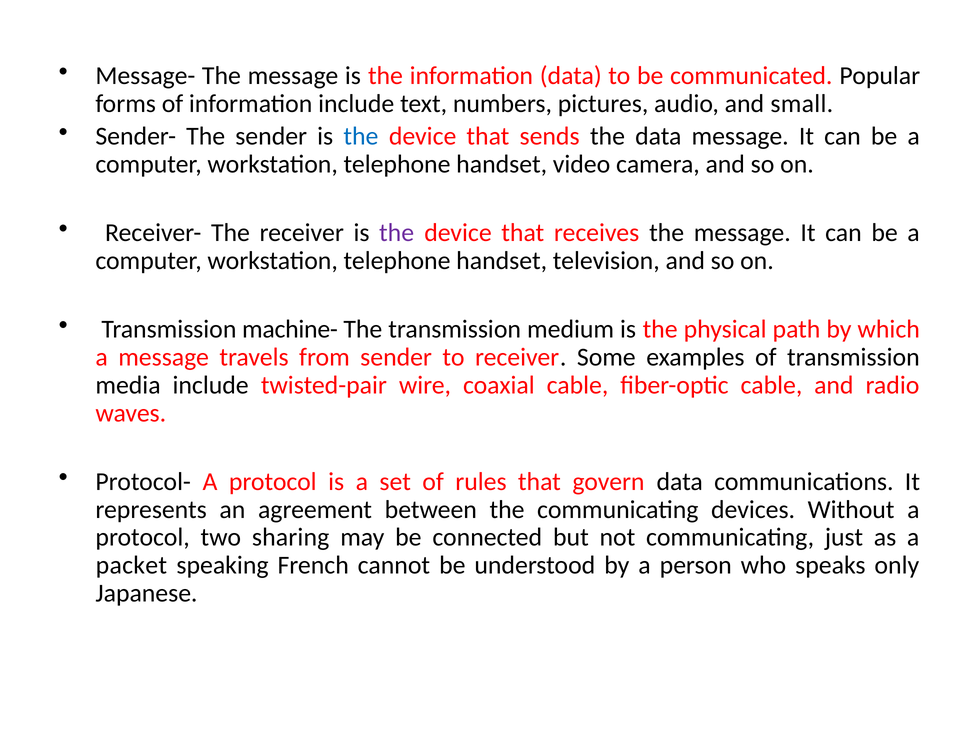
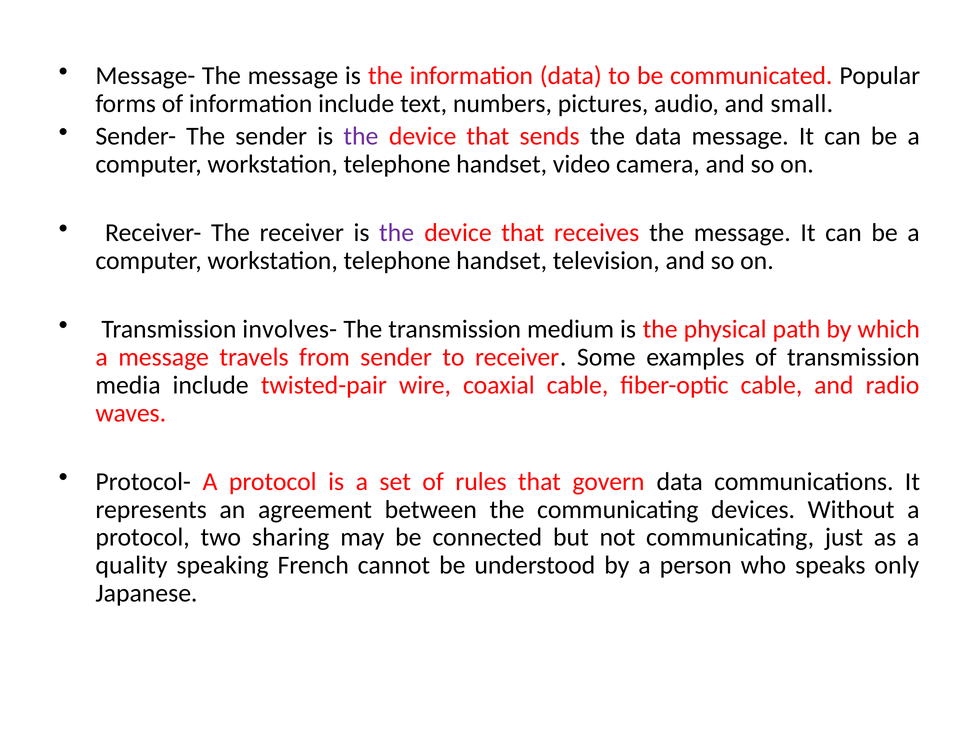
the colour: blue -> purple (361, 136)
machine-: machine- -> involves- (290, 329)
packet: packet -> quality (131, 565)
